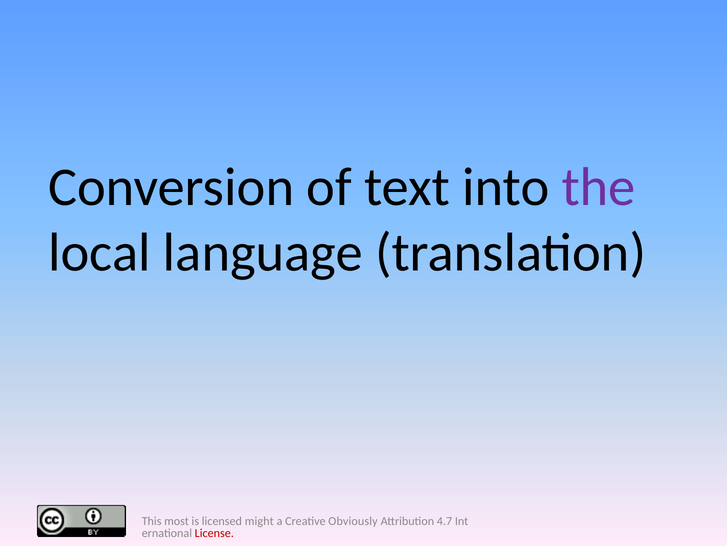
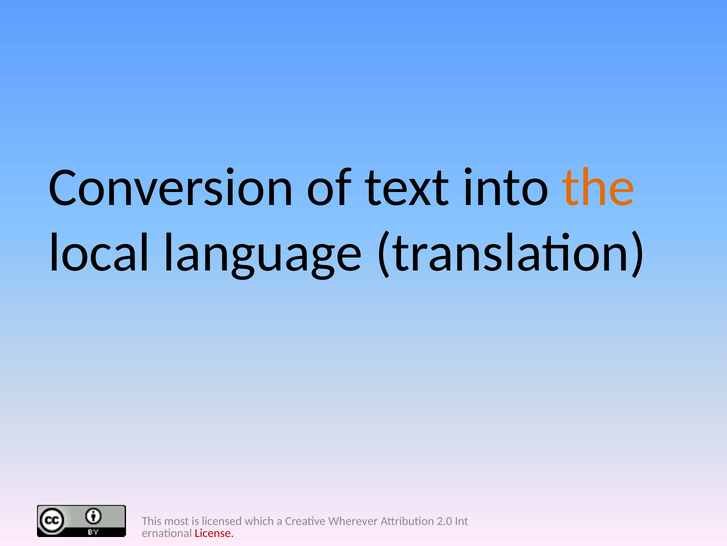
the colour: purple -> orange (599, 187)
might: might -> which (259, 521)
Obviously: Obviously -> Wherever (353, 521)
4.7: 4.7 -> 2.0 (445, 521)
